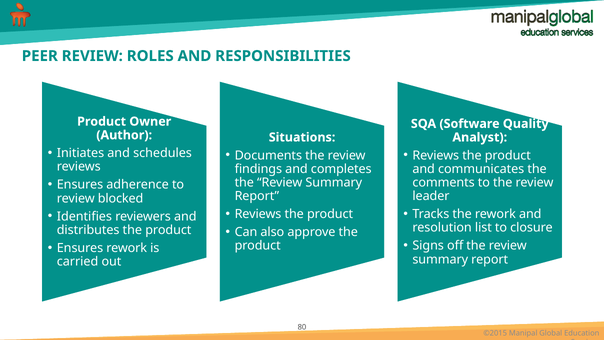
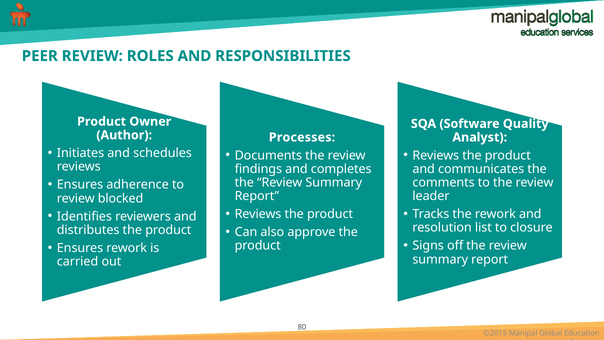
Situations: Situations -> Processes (302, 137)
